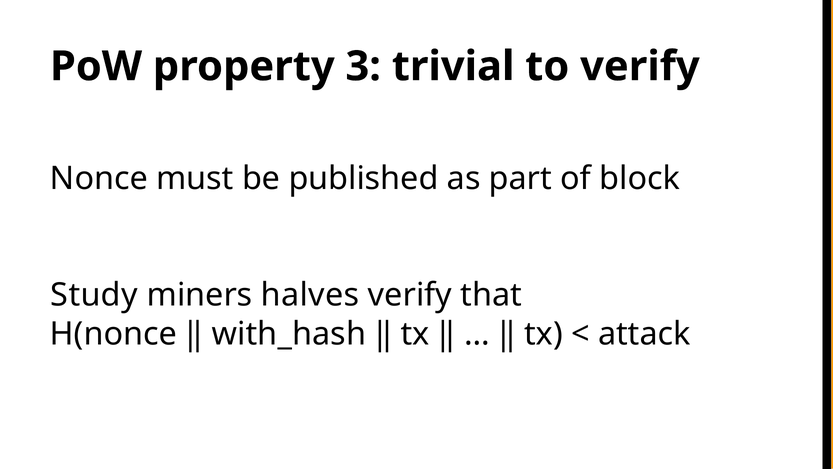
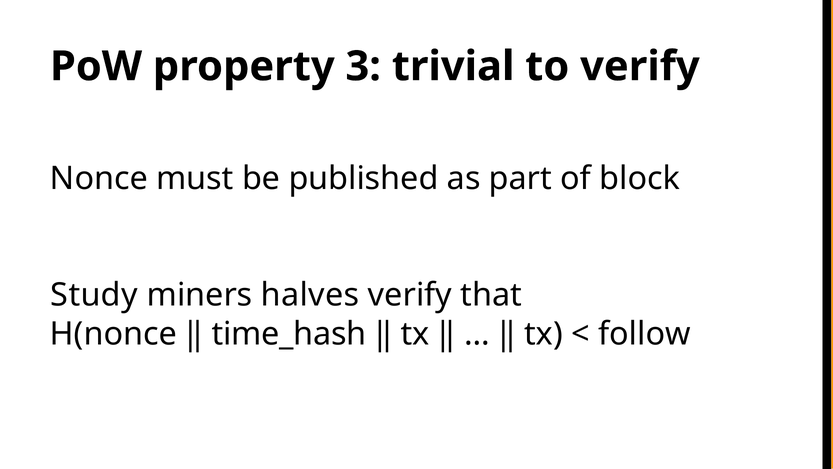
with_hash: with_hash -> time_hash (289, 334)
attack: attack -> follow (644, 334)
